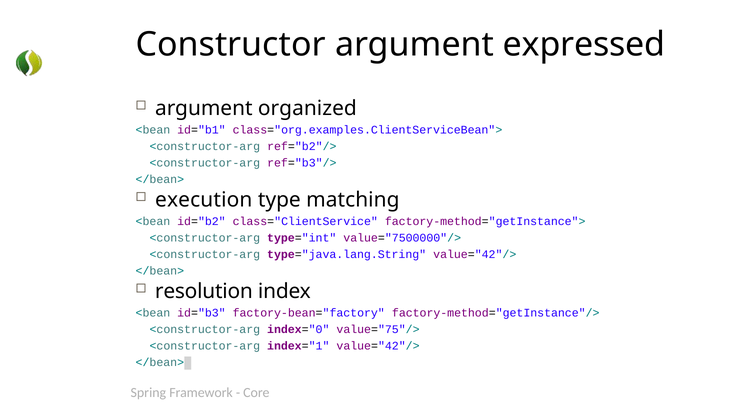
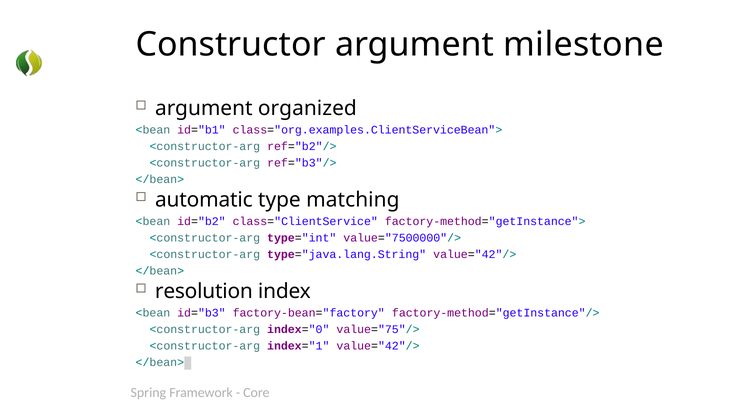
expressed: expressed -> milestone (584, 45)
execution: execution -> automatic (204, 200)
